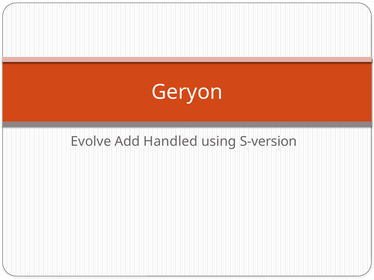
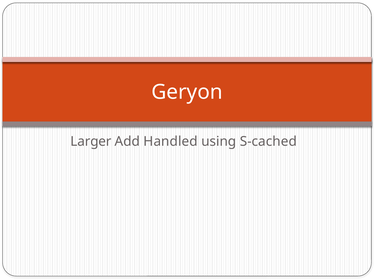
Evolve: Evolve -> Larger (91, 142)
S-version: S-version -> S-cached (268, 142)
